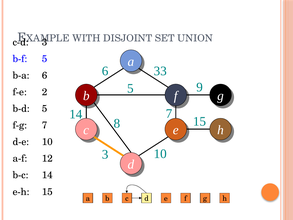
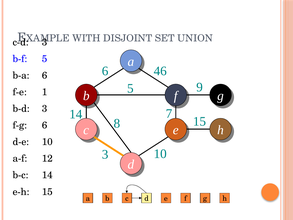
33: 33 -> 46 (160, 71)
2: 2 -> 1 (45, 92)
b-d 5: 5 -> 3 (45, 109)
f-g 7: 7 -> 6 (45, 125)
